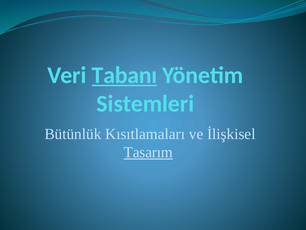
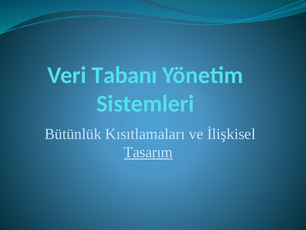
Tabanı underline: present -> none (124, 75)
